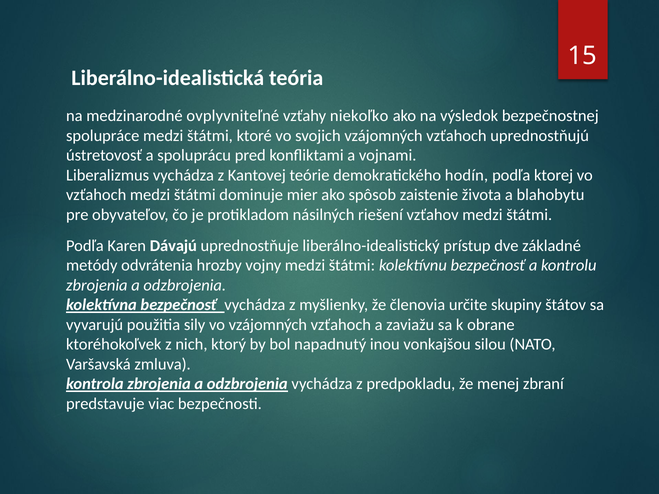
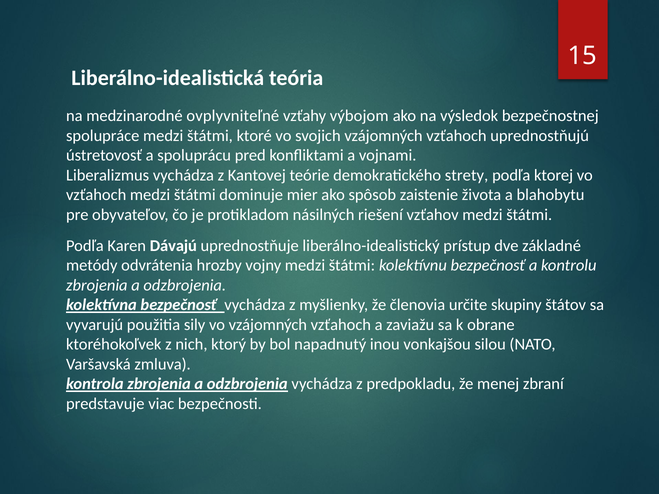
niekoľko: niekoľko -> výbojom (359, 116)
hodín: hodín -> strety (467, 175)
